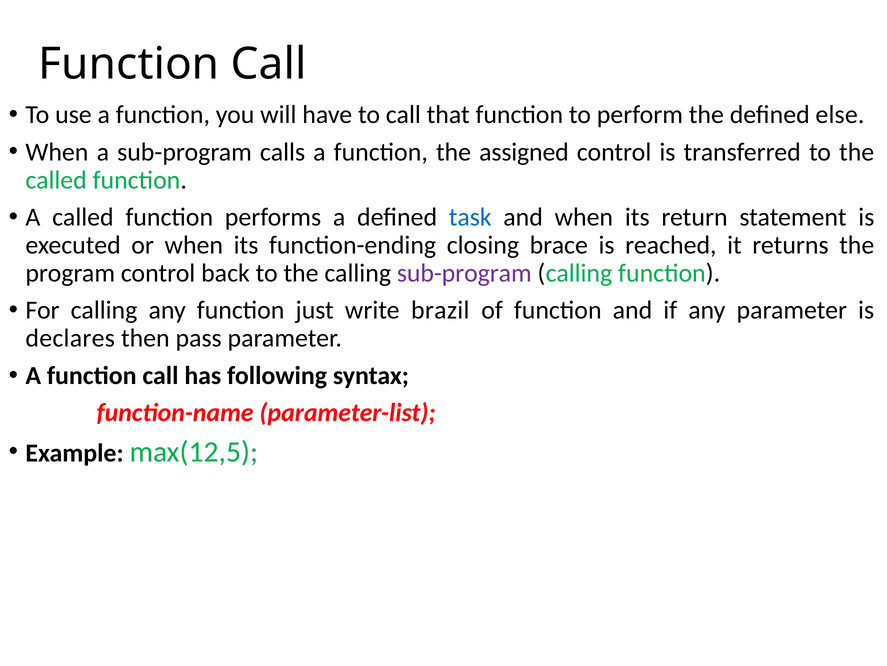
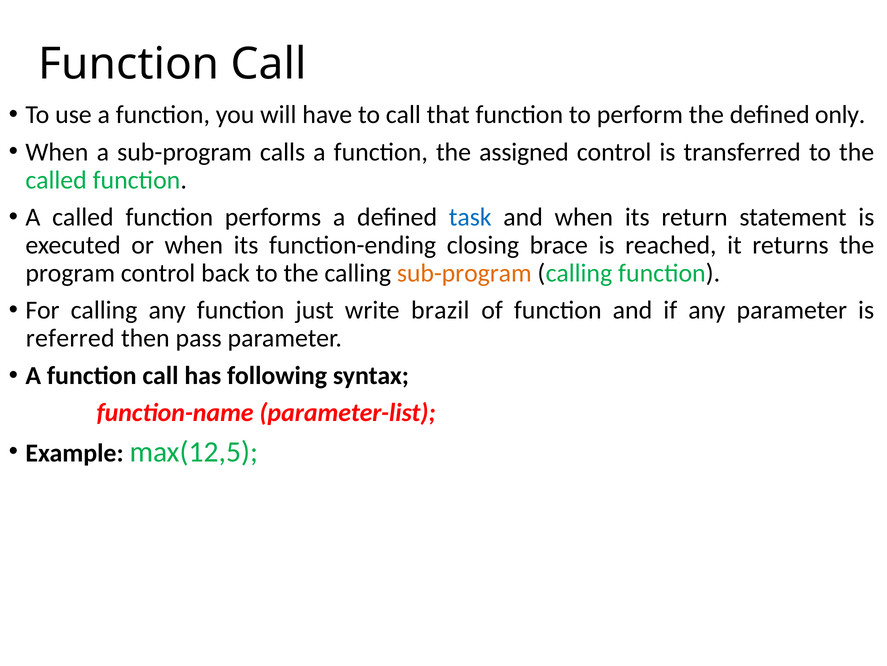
else: else -> only (840, 115)
sub-program colour: purple -> orange (464, 273)
declares: declares -> referred (70, 338)
